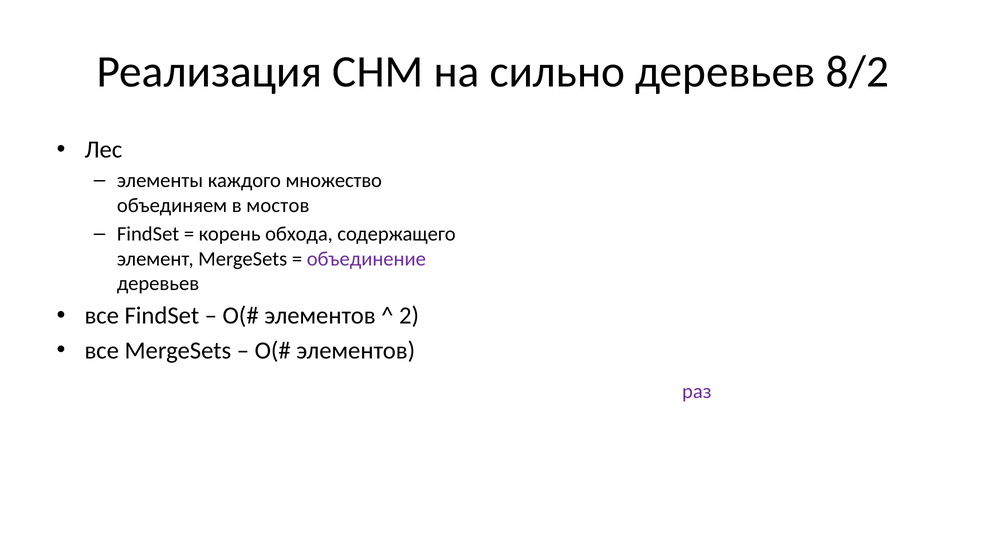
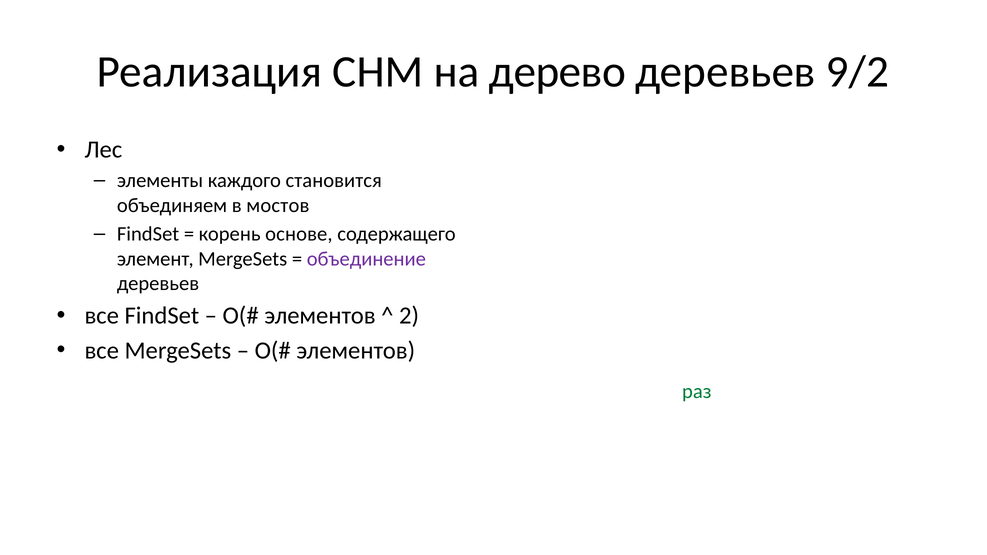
сильно: сильно -> дерево (557, 72)
8/2: 8/2 -> 9/2 (858, 72)
каждого множество: множество -> становится (334, 181)
обхода: обхода -> основе (299, 234)
раз colour: purple -> green (697, 391)
